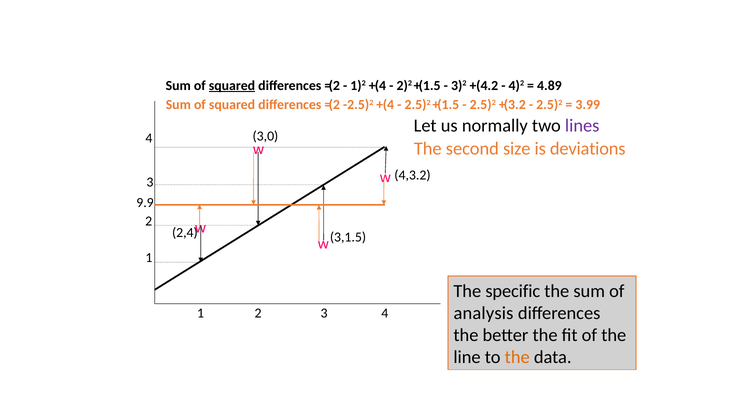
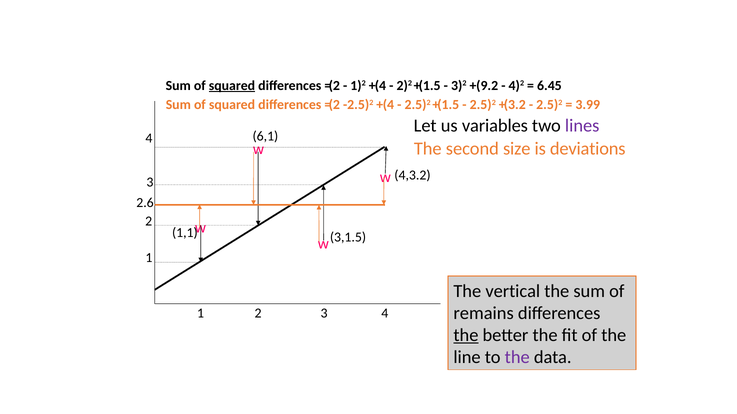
4.2: 4.2 -> 9.2 (487, 86)
4.89: 4.89 -> 6.45 (549, 86)
normally: normally -> variables (495, 126)
3,0: 3,0 -> 6,1 (265, 136)
9.9: 9.9 -> 2.6 (145, 203)
2,4: 2,4 -> 1,1 (185, 233)
specific: specific -> vertical (513, 291)
analysis: analysis -> remains (484, 314)
the underline: none -> present (466, 336)
the colour: orange -> purple (517, 358)
